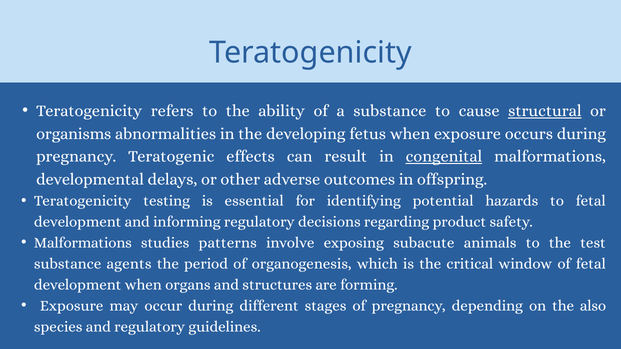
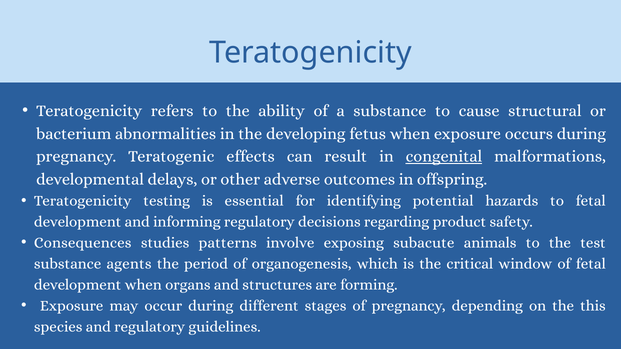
structural underline: present -> none (545, 111)
organisms: organisms -> bacterium (74, 134)
Malformations: Malformations -> Consequences (83, 243)
also: also -> this (593, 306)
